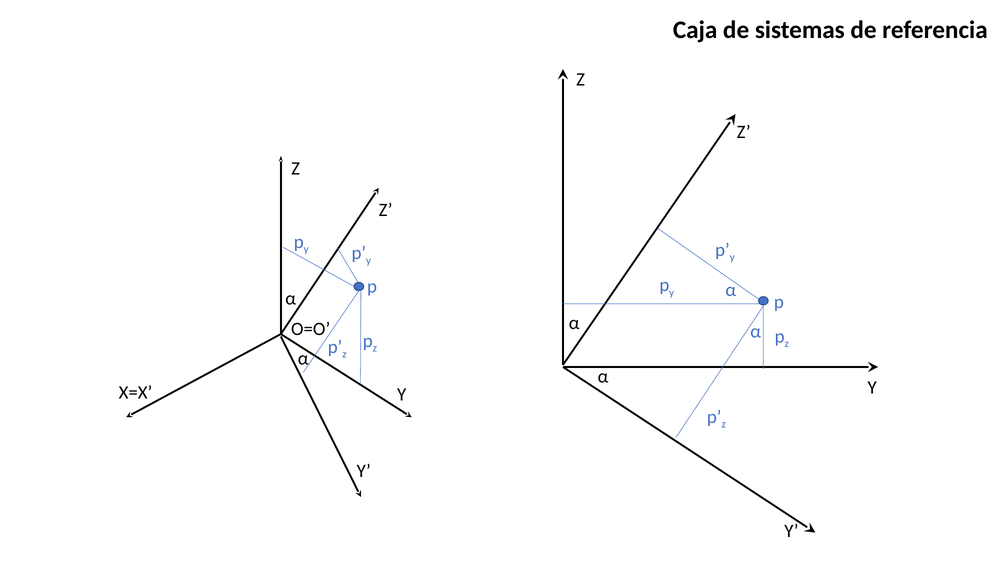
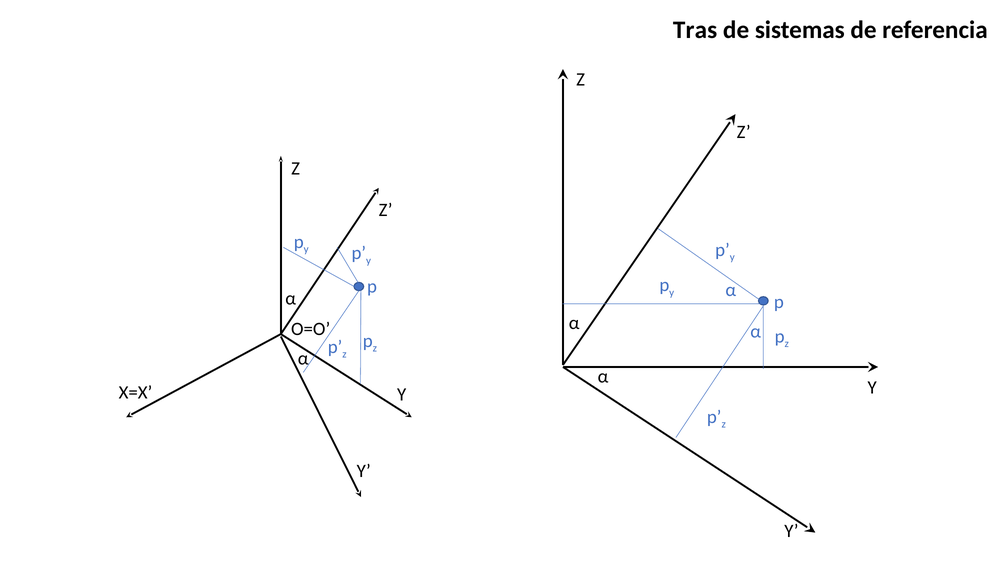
Caja: Caja -> Tras (695, 30)
